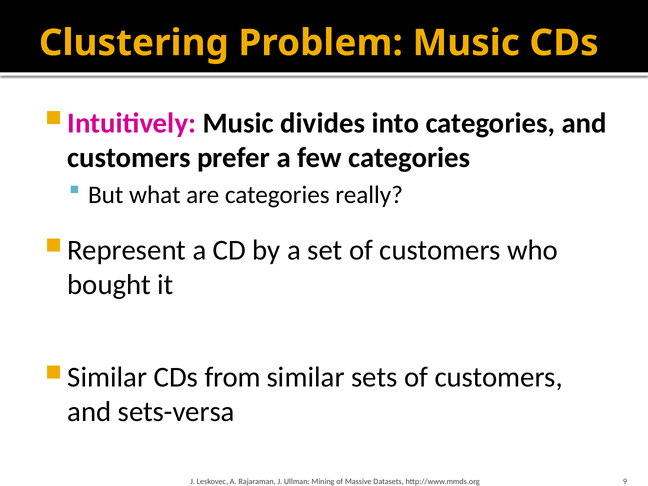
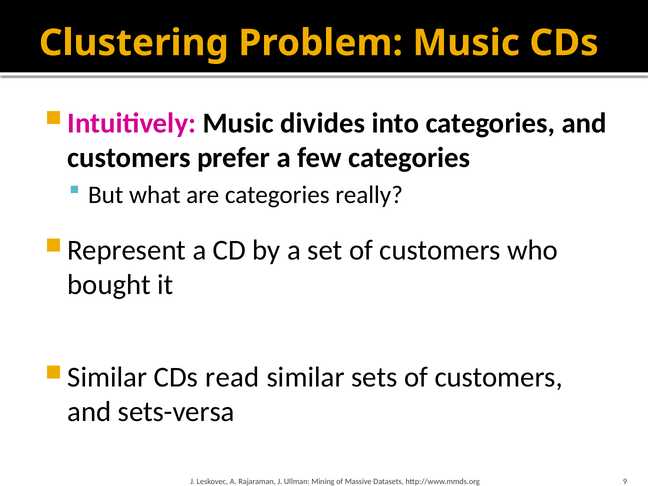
from: from -> read (232, 377)
